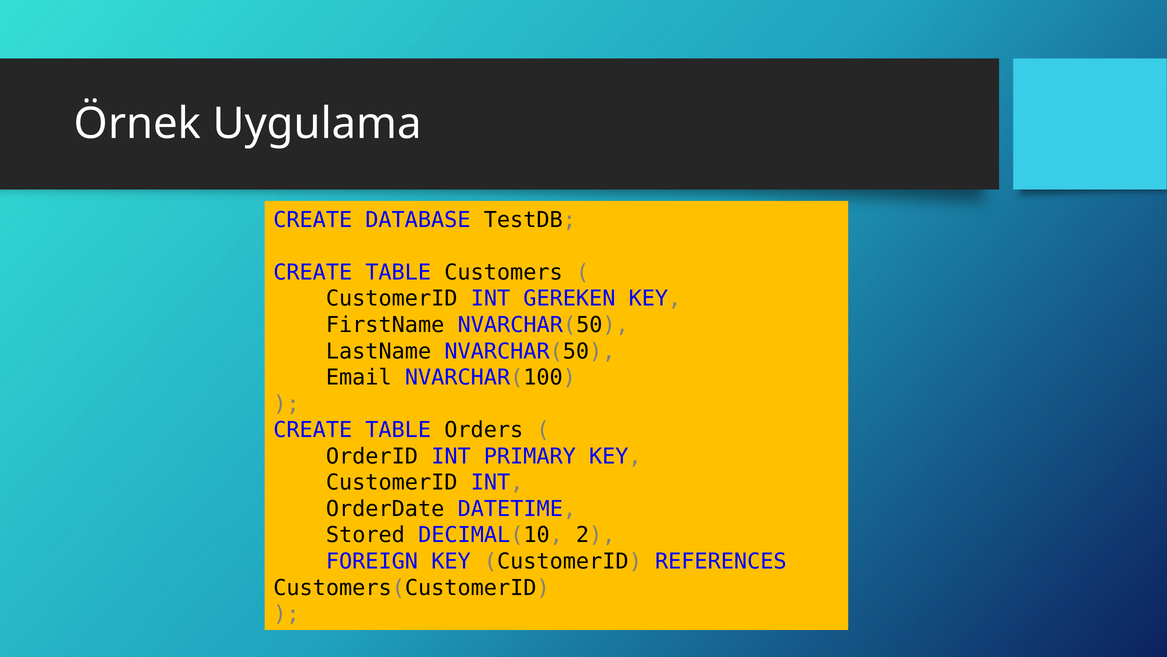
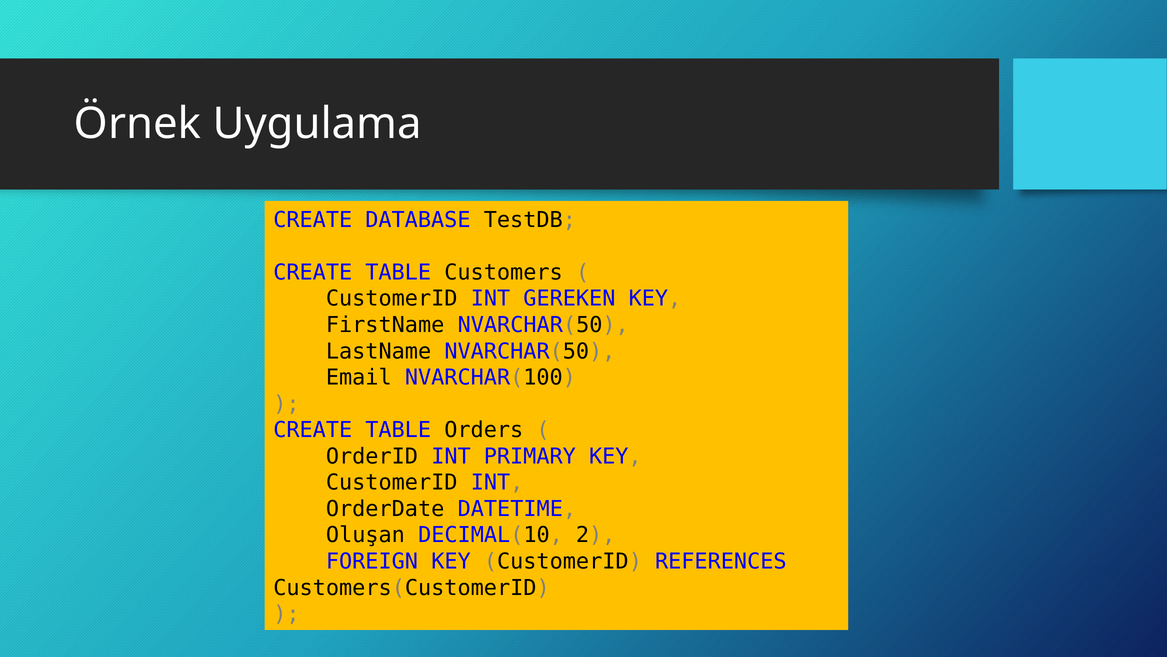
Stored: Stored -> Oluşan (365, 535)
